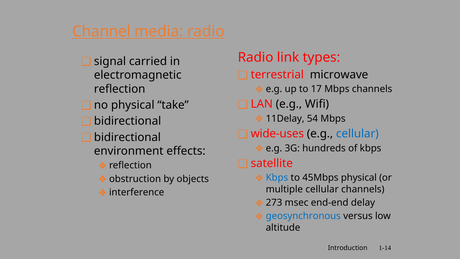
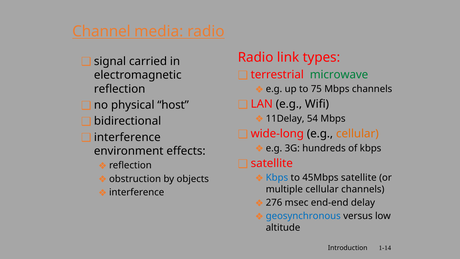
microwave colour: black -> green (339, 75)
17: 17 -> 75 (316, 89)
take: take -> host (173, 105)
wide-uses: wide-uses -> wide-long (277, 134)
cellular colour: blue -> orange (357, 134)
bidirectional: bidirectional -> interference (127, 137)
45Mbps physical: physical -> satellite (359, 178)
273: 273 -> 276 (274, 203)
